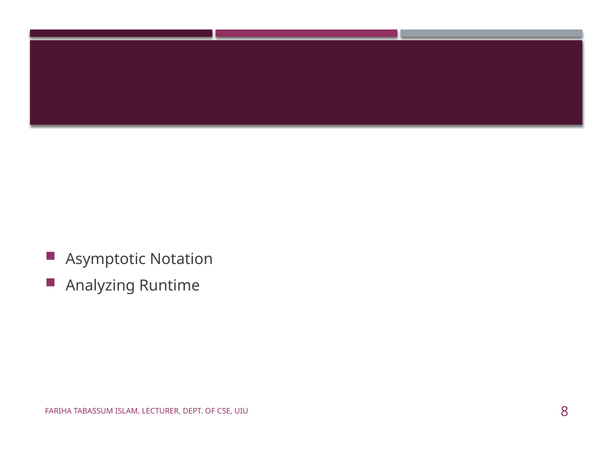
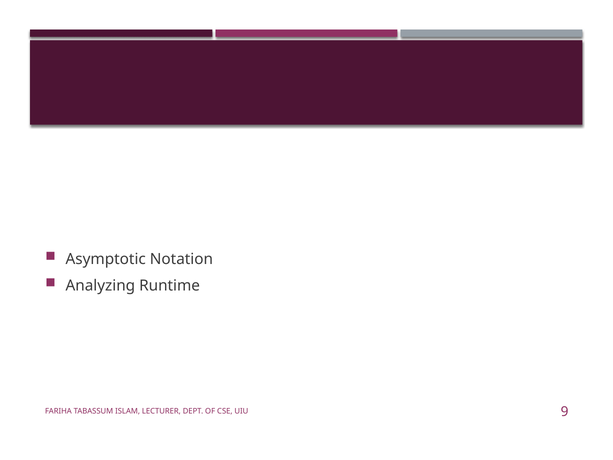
8: 8 -> 9 (565, 411)
